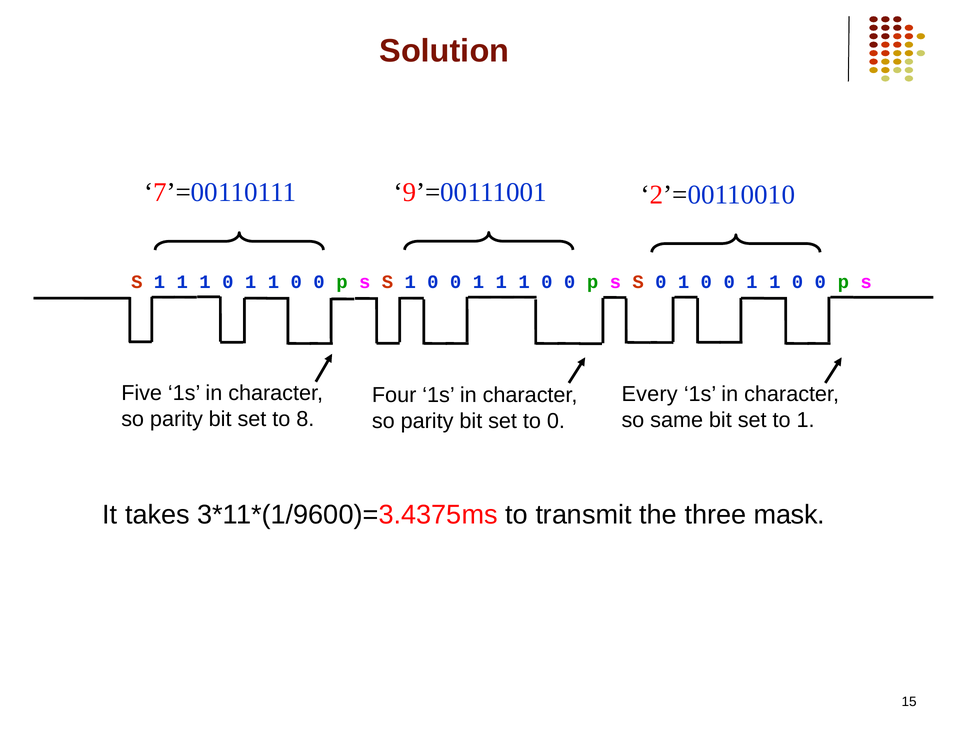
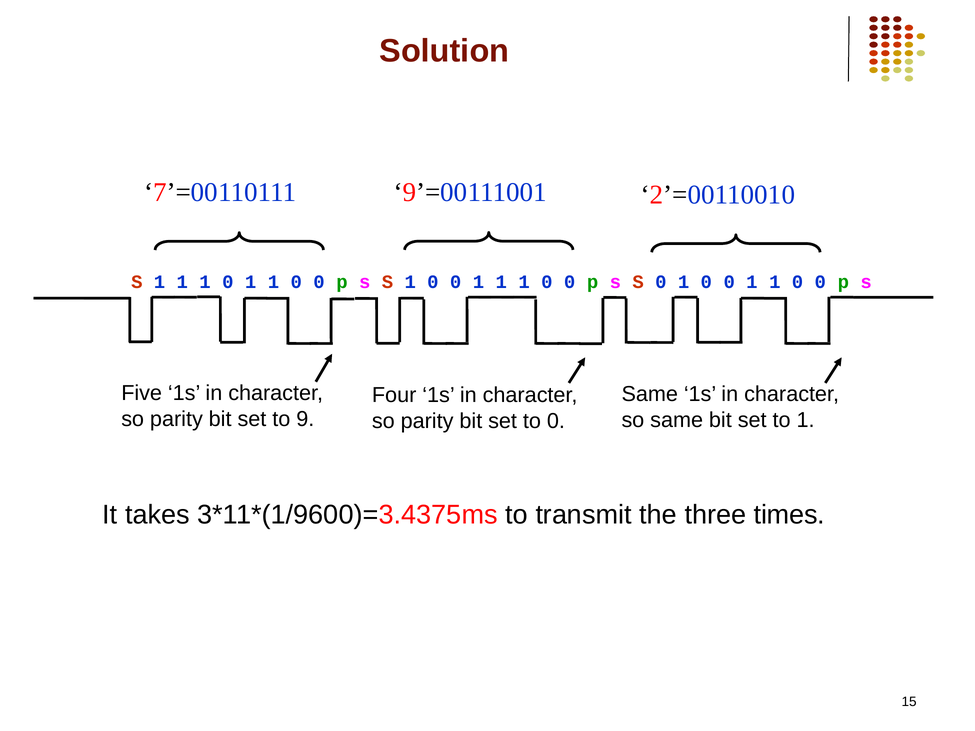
Every: Every -> Same (650, 394)
8: 8 -> 9 (305, 419)
mask: mask -> times (789, 515)
